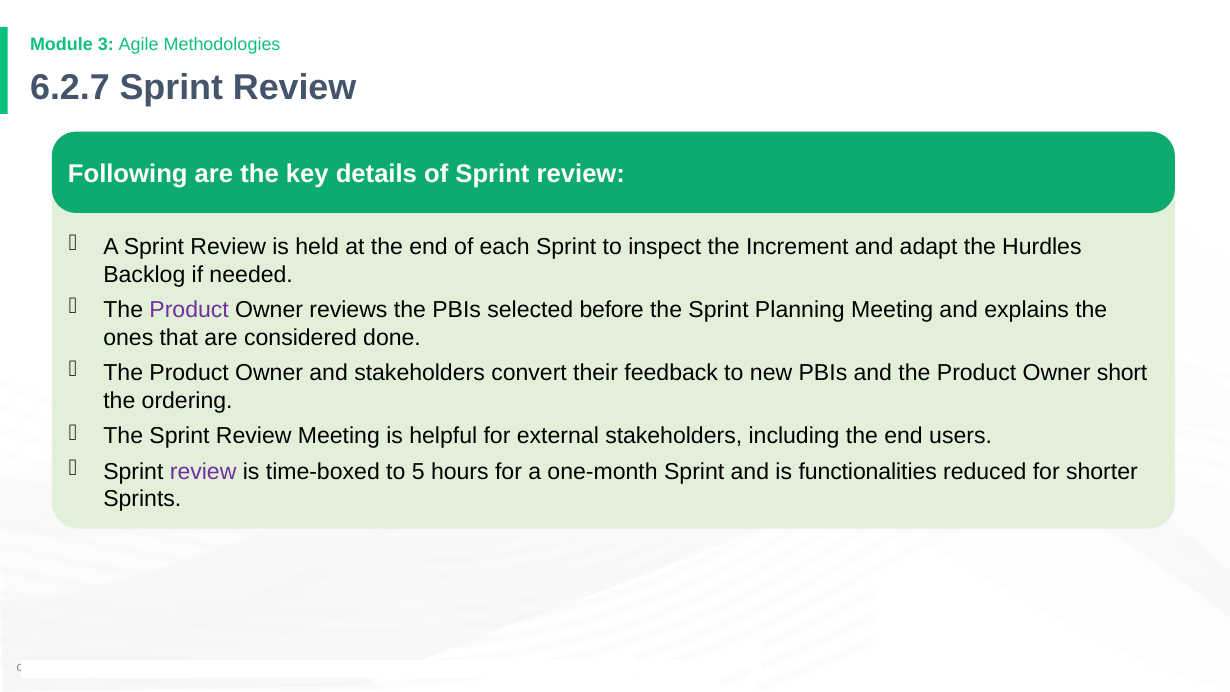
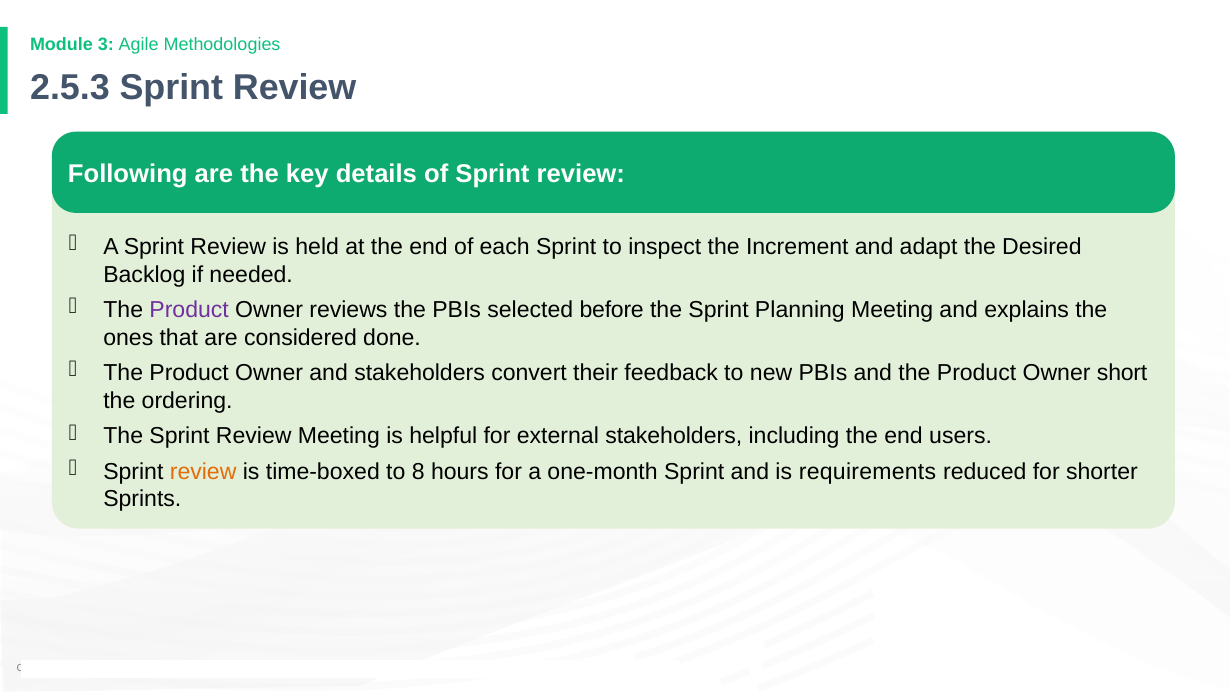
6.2.7: 6.2.7 -> 2.5.3 (70, 88)
Hurdles: Hurdles -> Desired (1042, 247)
review colour: purple -> orange (203, 471)
5: 5 -> 8 (418, 471)
functionalities: functionalities -> requirements (867, 471)
